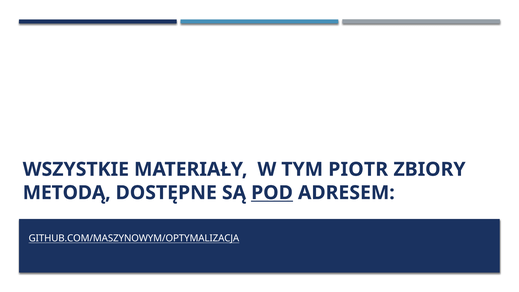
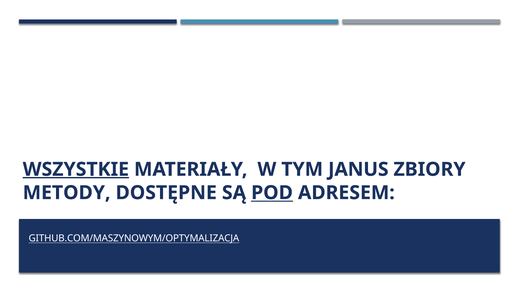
WSZYSTKIE underline: none -> present (76, 169)
PIOTR: PIOTR -> JANUS (358, 169)
METODĄ: METODĄ -> METODY (67, 193)
